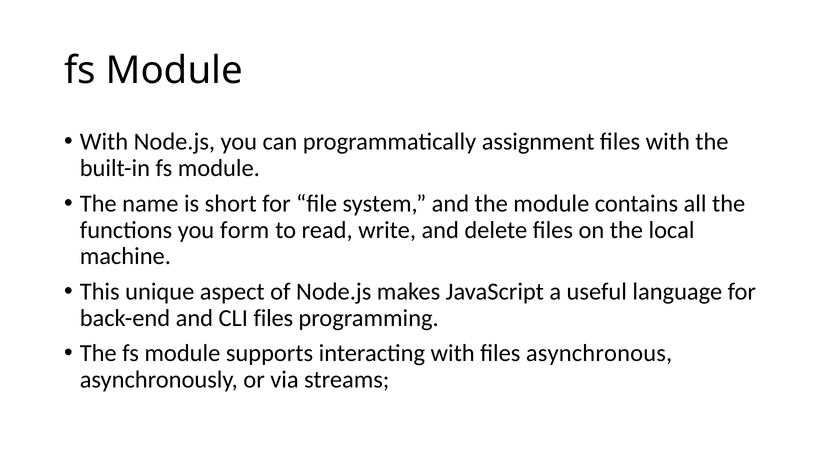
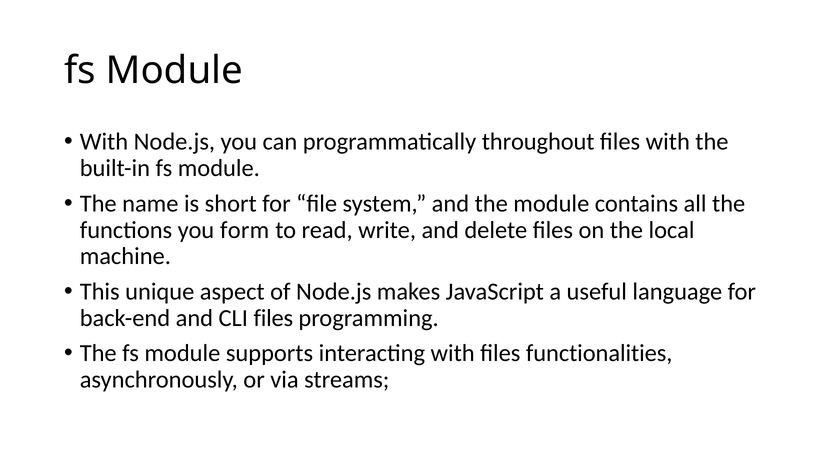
assignment: assignment -> throughout (538, 142)
asynchronous: asynchronous -> functionalities (599, 354)
